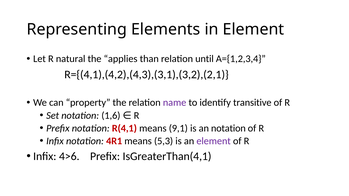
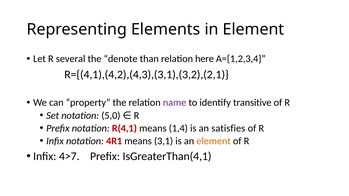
natural: natural -> several (71, 59)
applies: applies -> denote (121, 59)
until: until -> here (205, 59)
1,6: 1,6 -> 5,0 (111, 116)
9,1: 9,1 -> 1,4 (178, 128)
an notation: notation -> satisfies (228, 128)
5,3: 5,3 -> 3,1 (164, 141)
element colour: purple -> orange (214, 141)
4>6: 4>6 -> 4>7 (69, 157)
